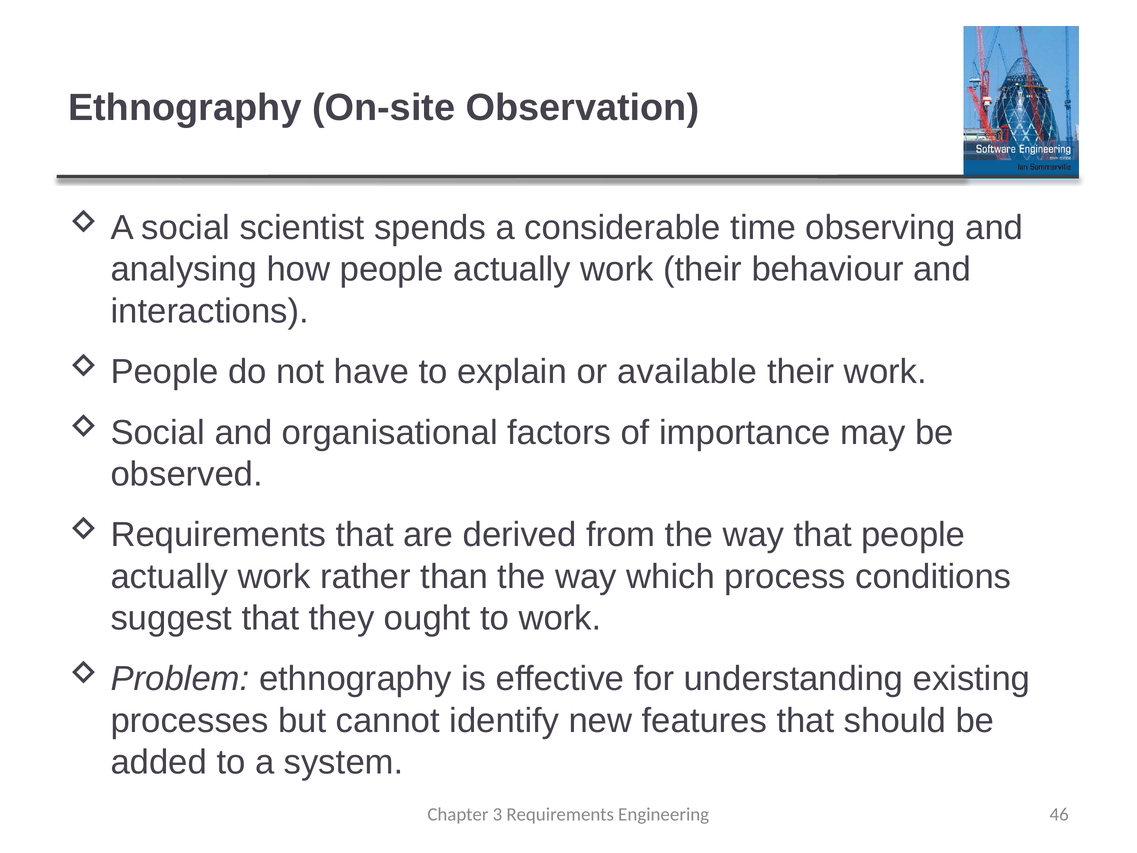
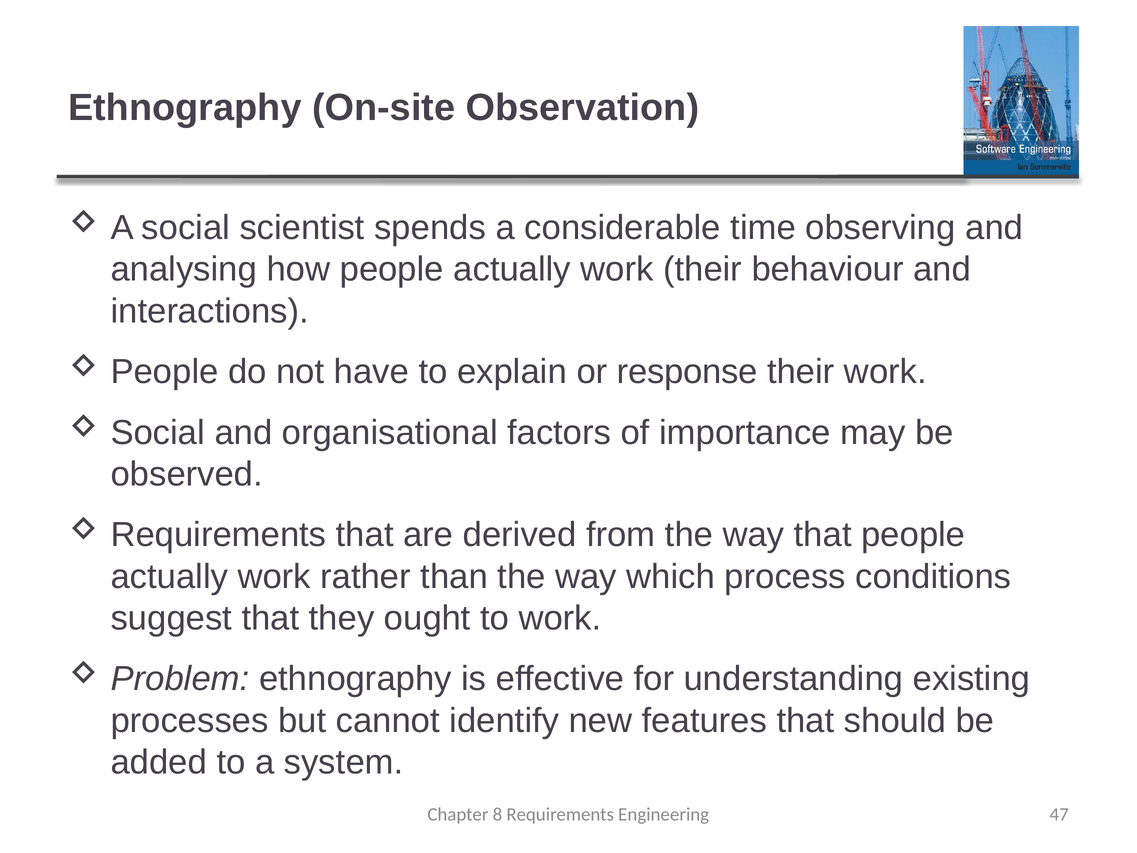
available: available -> response (687, 372)
3: 3 -> 8 (497, 814)
46: 46 -> 47 (1059, 814)
